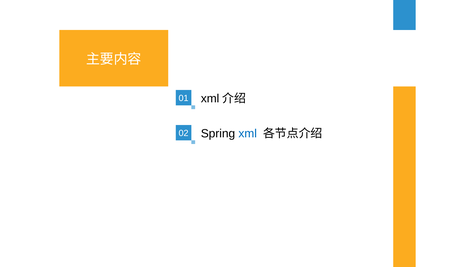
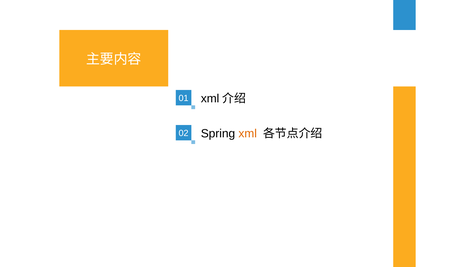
xml colour: blue -> orange (248, 134)
